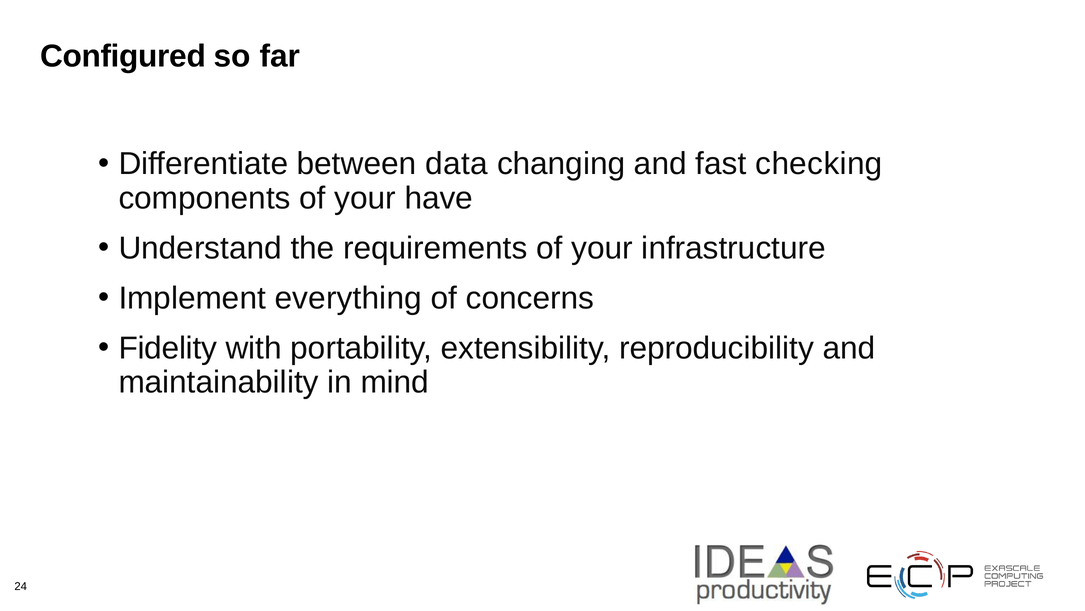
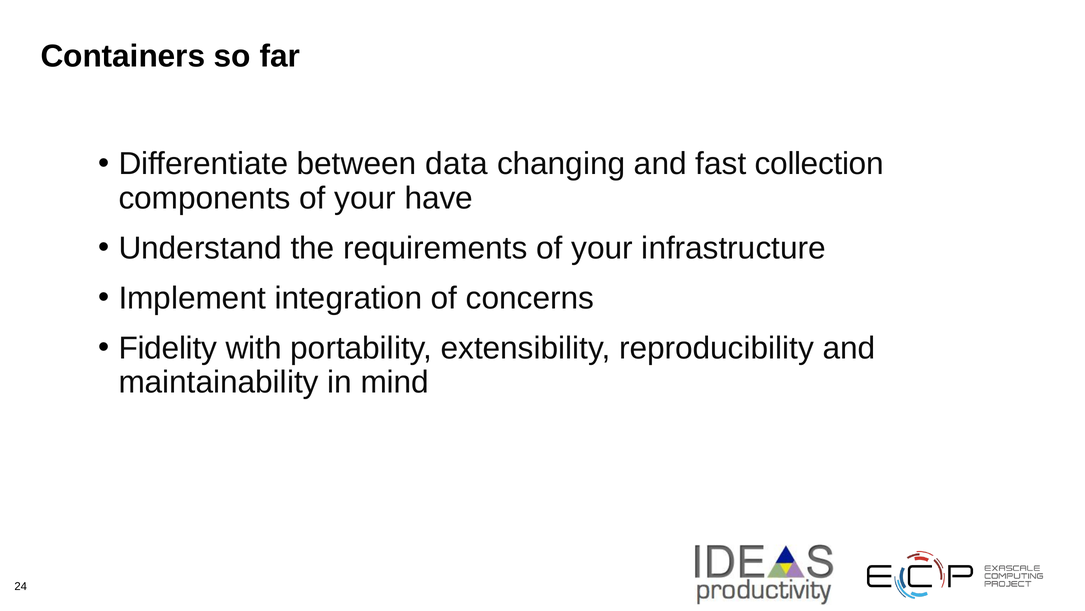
Configured: Configured -> Containers (123, 56)
checking: checking -> collection (819, 164)
everything: everything -> integration (348, 298)
